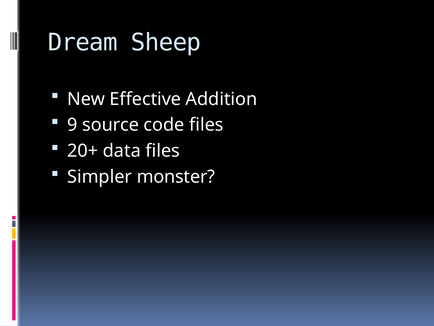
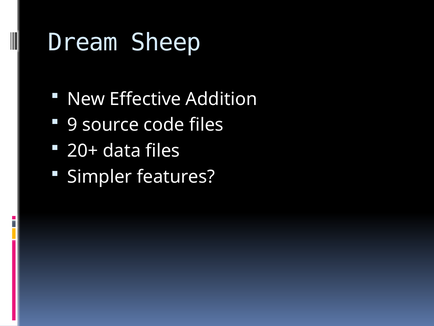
monster: monster -> features (176, 177)
